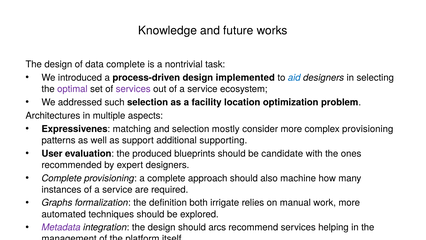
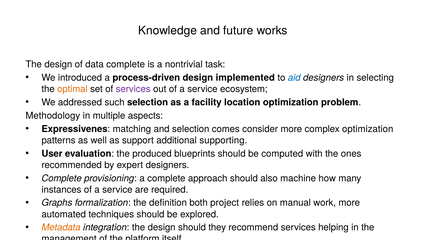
optimal colour: purple -> orange (72, 89)
Architectures: Architectures -> Methodology (53, 115)
mostly: mostly -> comes (226, 129)
complex provisioning: provisioning -> optimization (368, 129)
candidate: candidate -> computed (282, 153)
irrigate: irrigate -> project (225, 203)
Metadata colour: purple -> orange (61, 227)
arcs: arcs -> they (217, 227)
